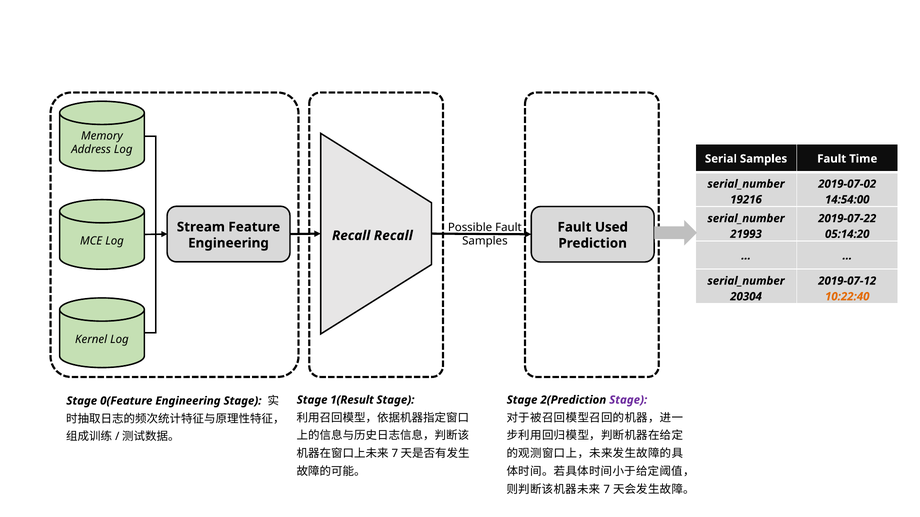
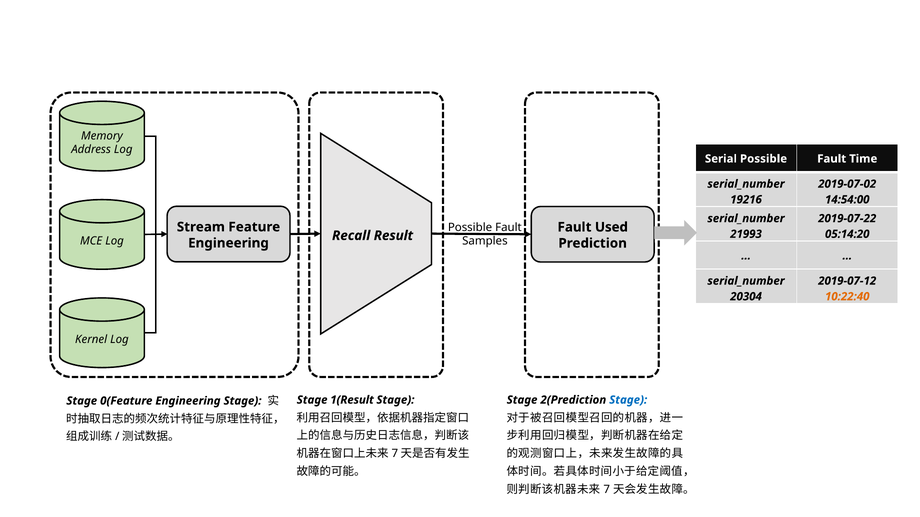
Serial Samples: Samples -> Possible (763, 159)
Recall Recall: Recall -> Result (393, 236)
Stage colour: purple -> blue (628, 400)
